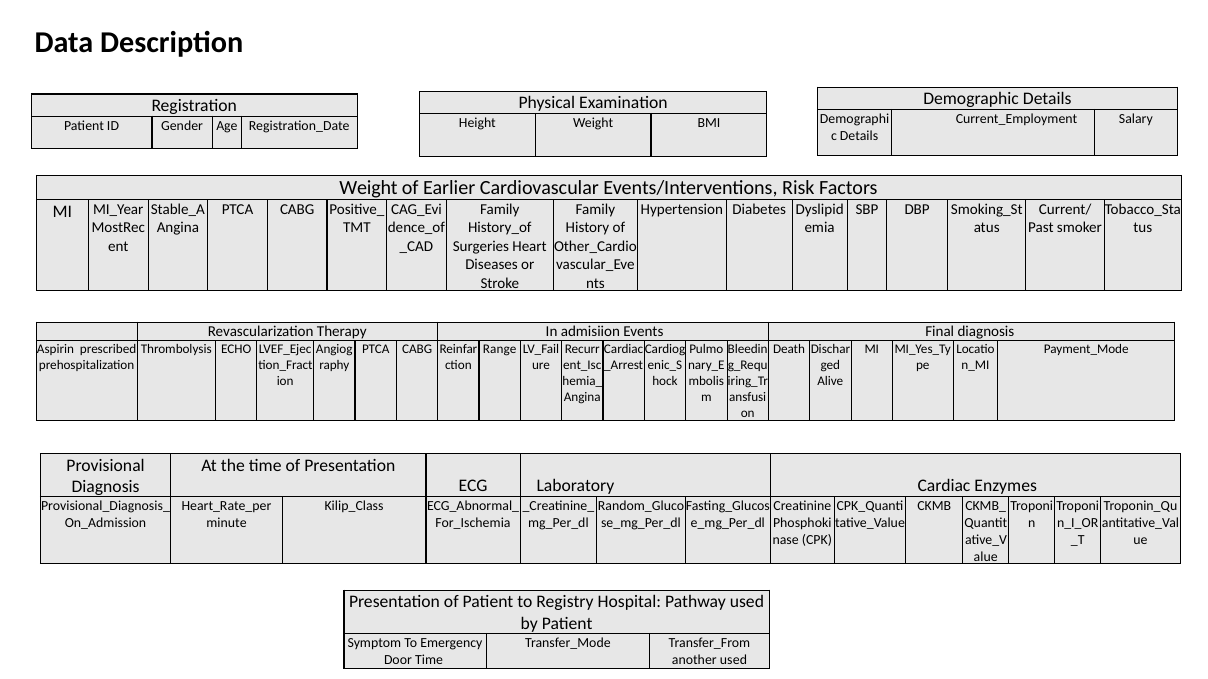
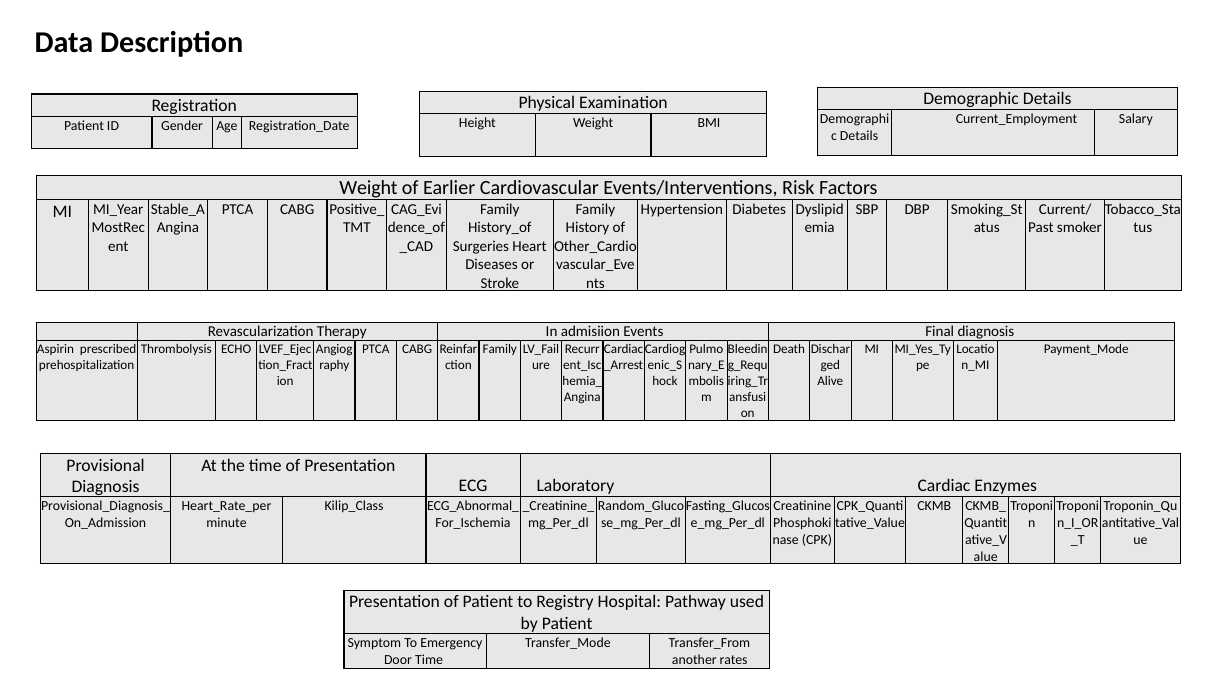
Range: Range -> Family (500, 350)
another used: used -> rates (734, 661)
